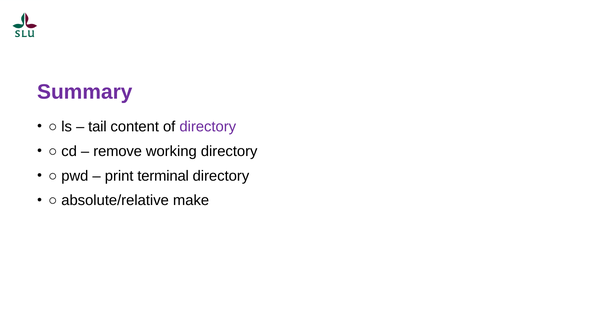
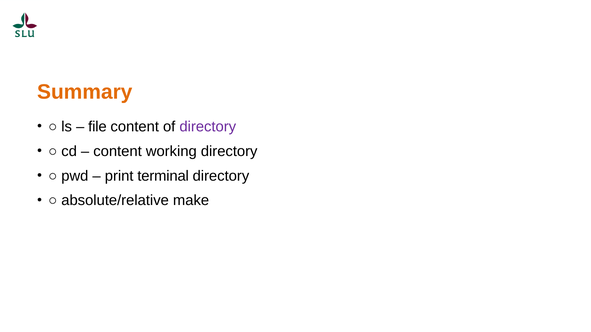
Summary colour: purple -> orange (85, 92)
tail: tail -> file (97, 127)
remove: remove -> content (118, 151)
